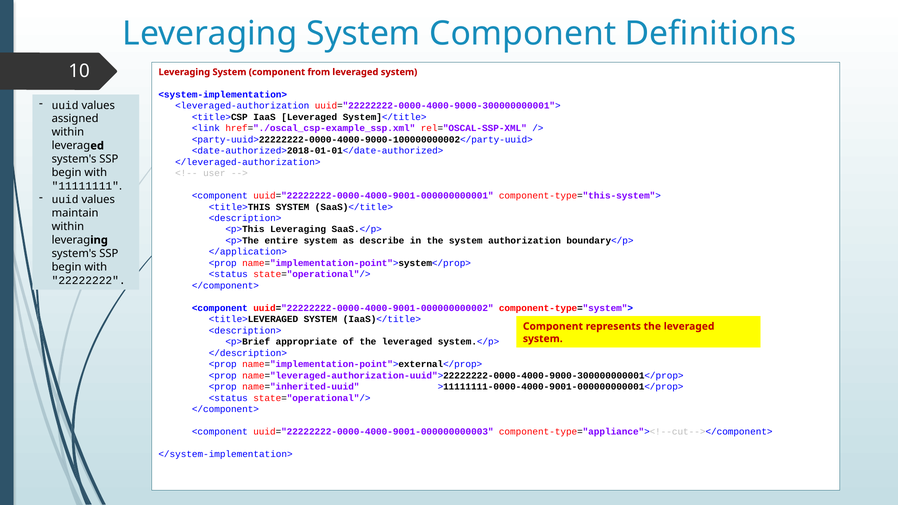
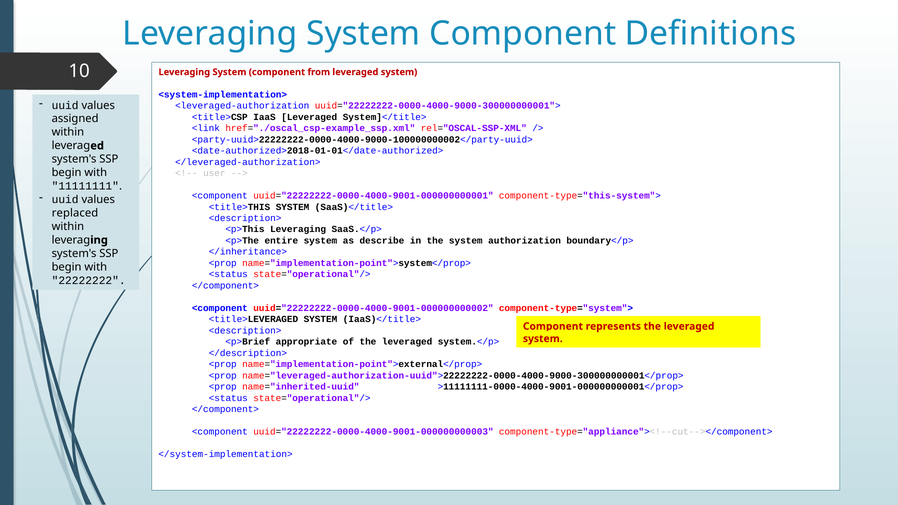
maintain: maintain -> replaced (75, 213)
</application>: </application> -> </inheritance> (248, 252)
